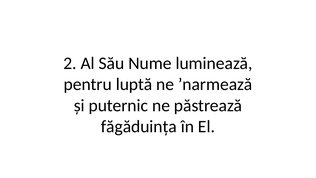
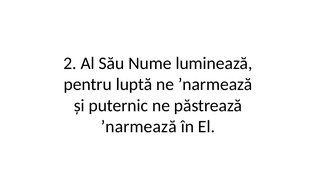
făgăduința: făgăduința -> ʼnarmează (139, 126)
